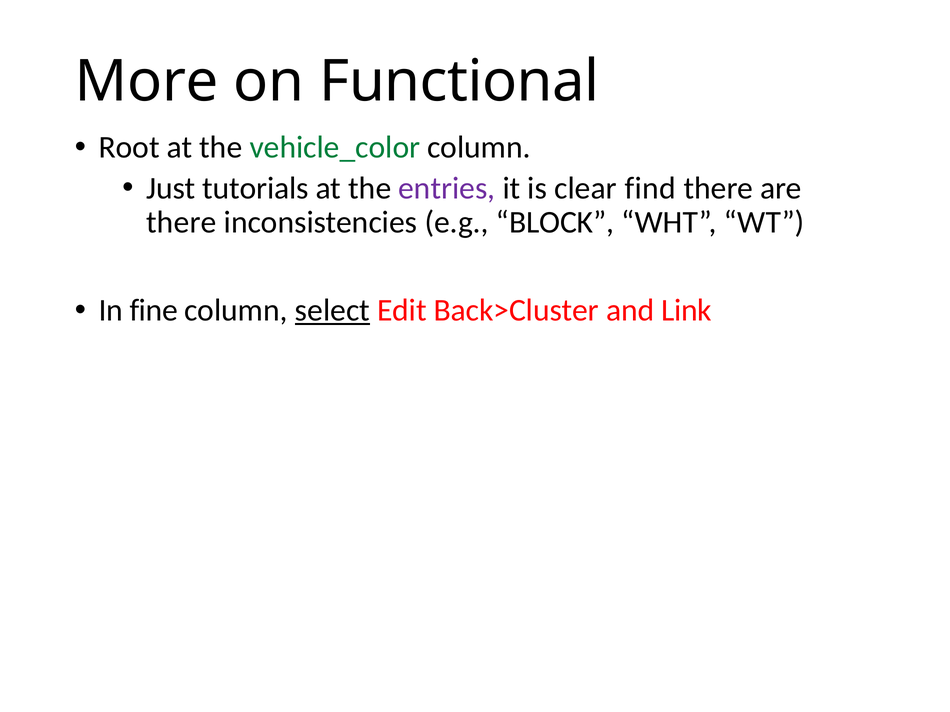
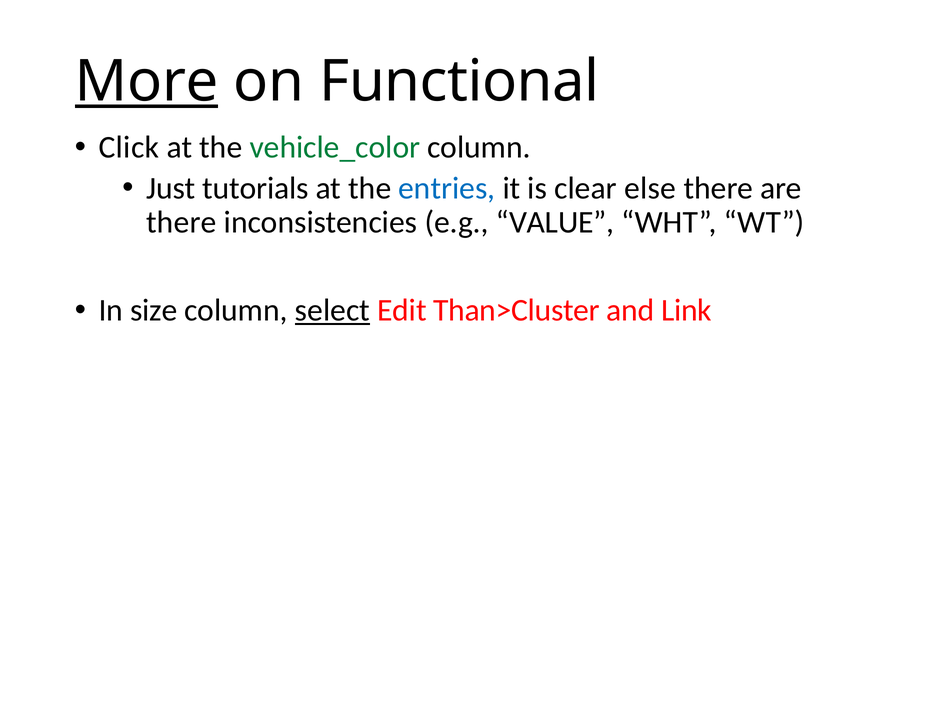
More underline: none -> present (147, 82)
Root: Root -> Click (129, 148)
entries colour: purple -> blue (447, 188)
find: find -> else (650, 188)
BLOCK: BLOCK -> VALUE (555, 223)
fine: fine -> size (154, 311)
Back>Cluster: Back>Cluster -> Than>Cluster (516, 311)
